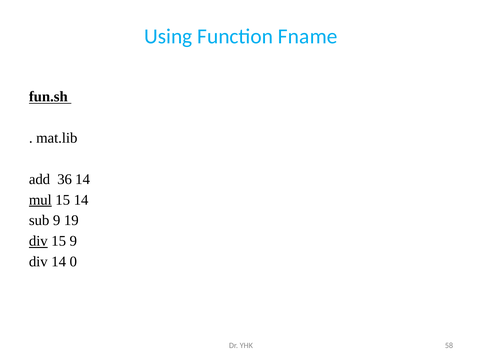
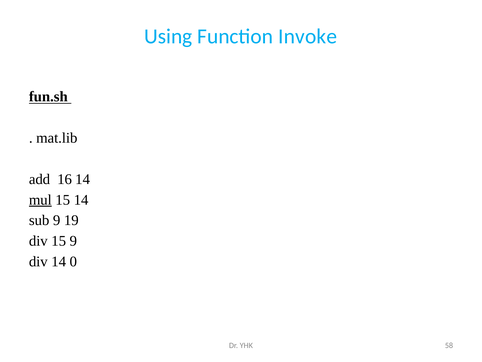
Fname: Fname -> Invoke (308, 36)
36: 36 -> 16 (65, 179)
div underline: present -> none (38, 241)
